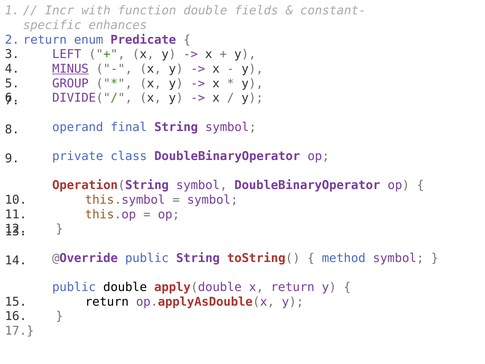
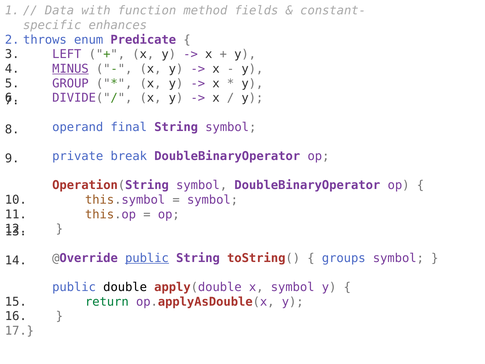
Incr: Incr -> Data (59, 11)
function double: double -> method (205, 11)
return: return -> throws (45, 40)
class: class -> break (129, 156)
public underline: none -> present (147, 258)
method: method -> groups (344, 258)
x return: return -> symbol (293, 287)
return colour: black -> green (107, 302)
